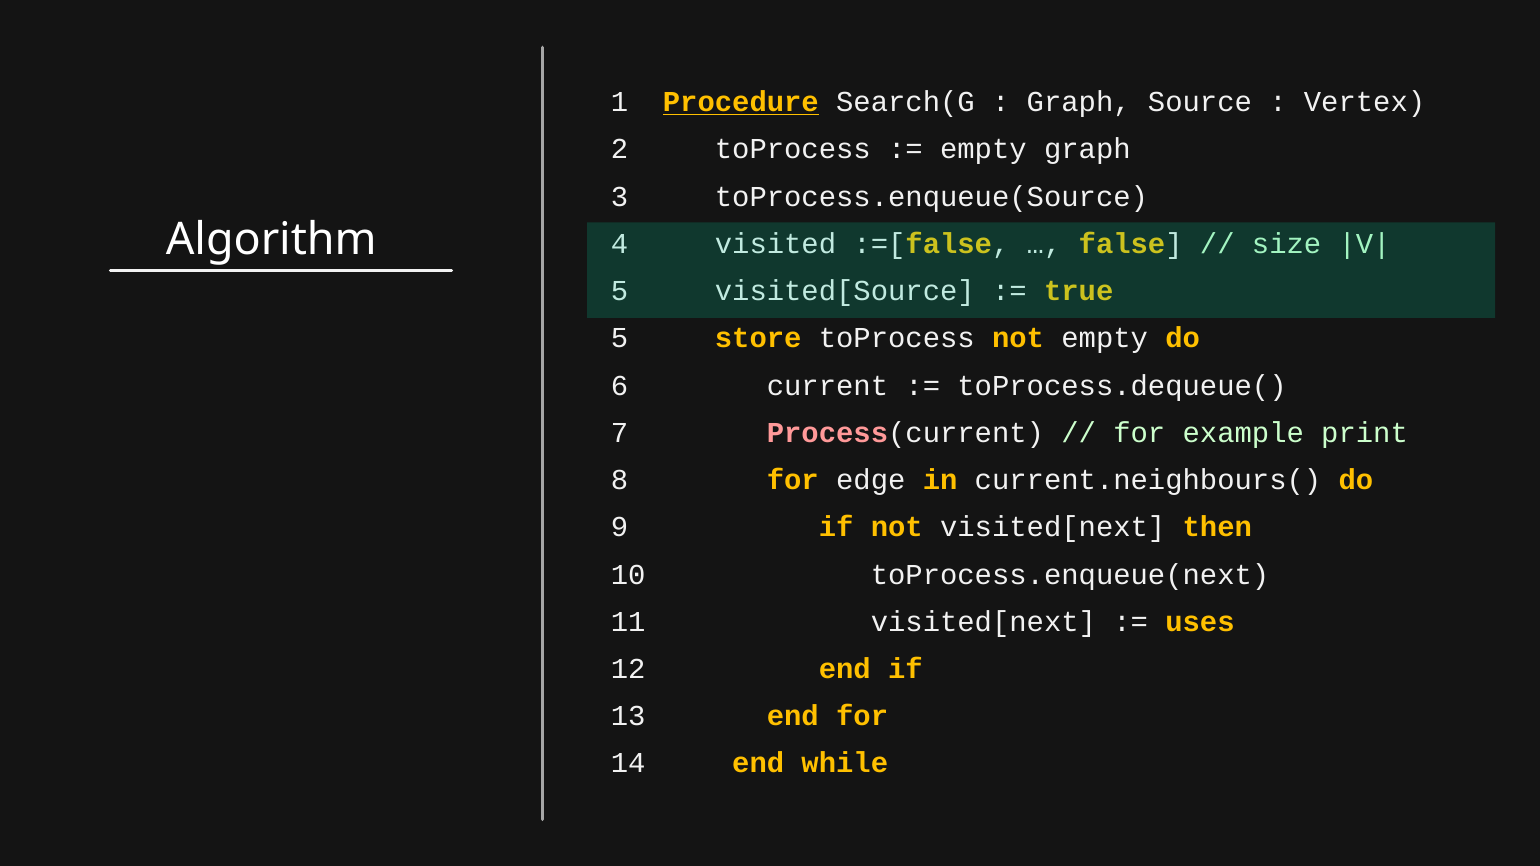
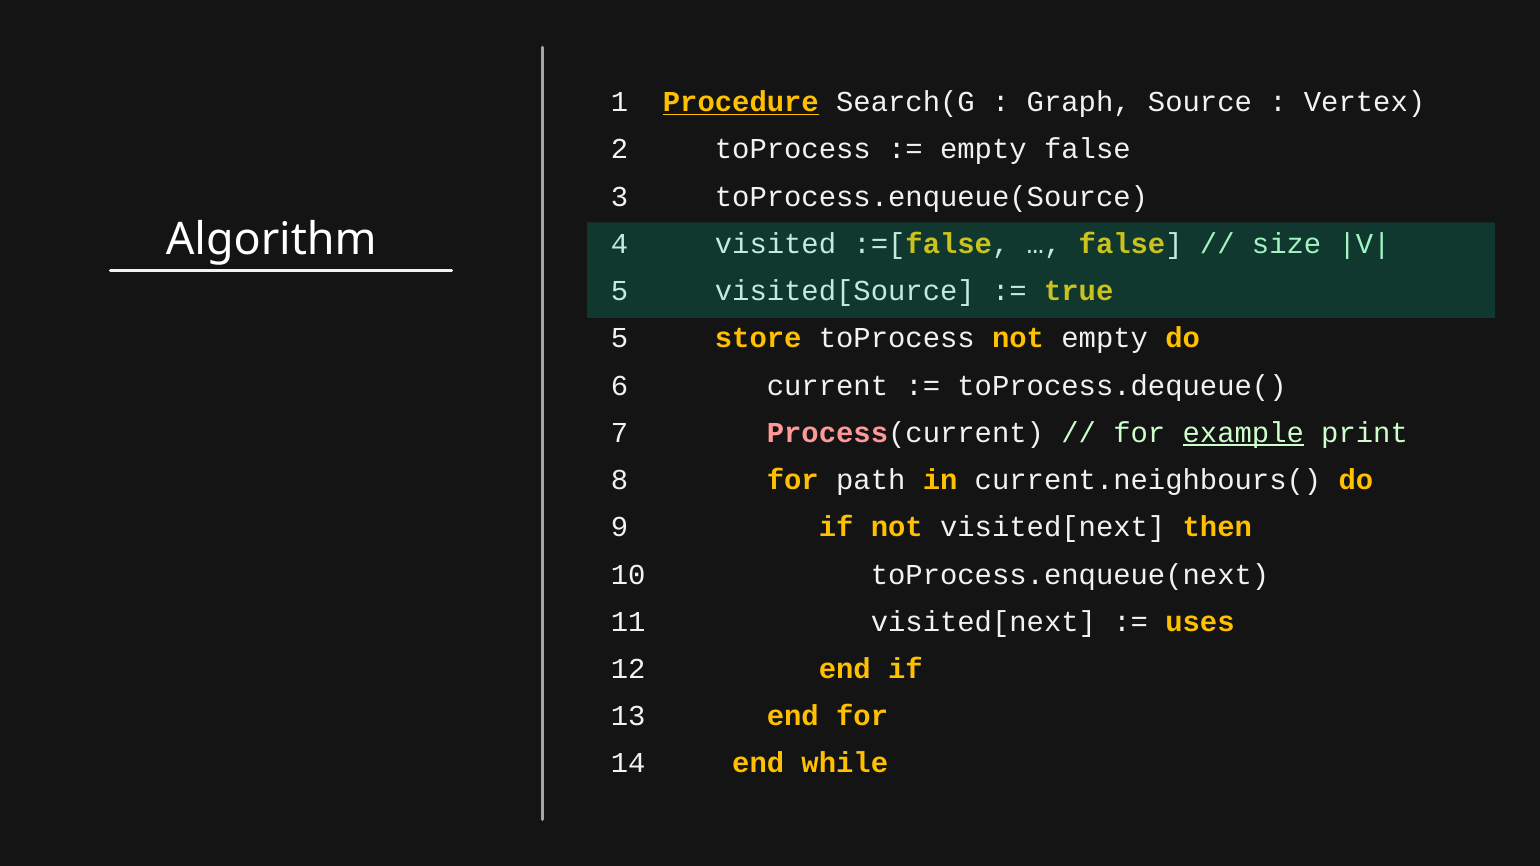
empty graph: graph -> false (1087, 149)
example underline: none -> present (1243, 433)
edge: edge -> path (871, 480)
